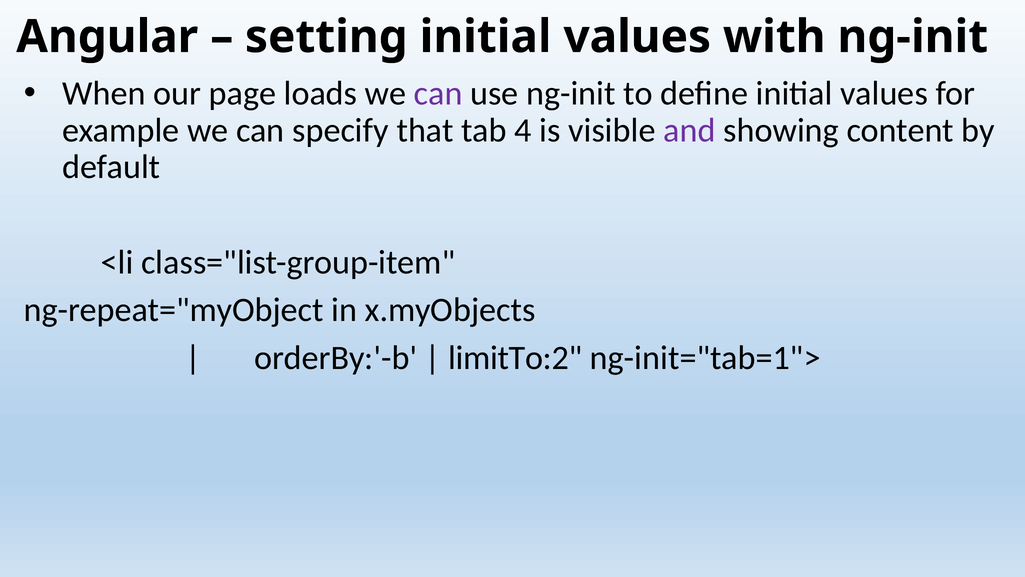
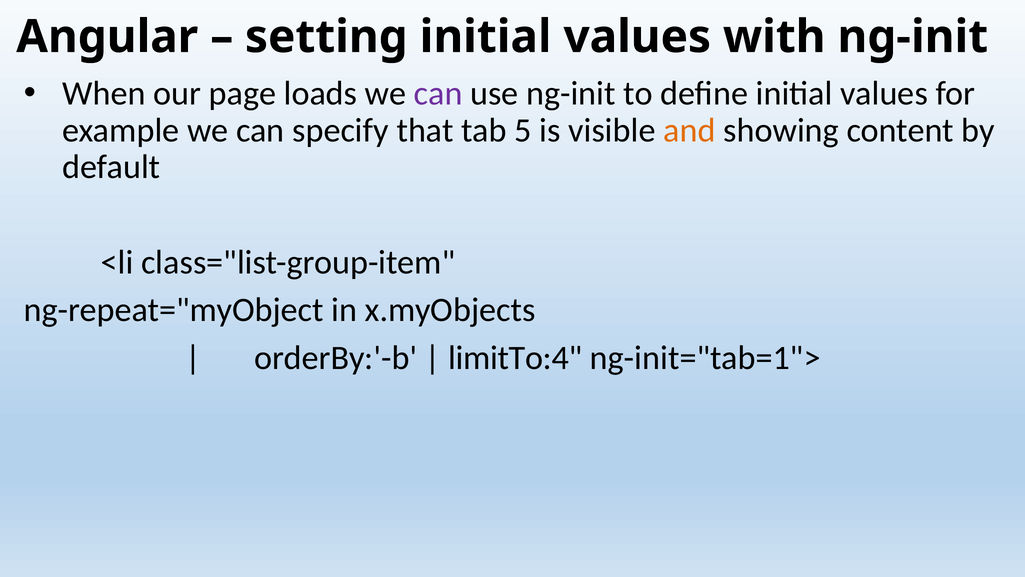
4: 4 -> 5 (523, 130)
and colour: purple -> orange (689, 130)
limitTo:2: limitTo:2 -> limitTo:4 (515, 358)
